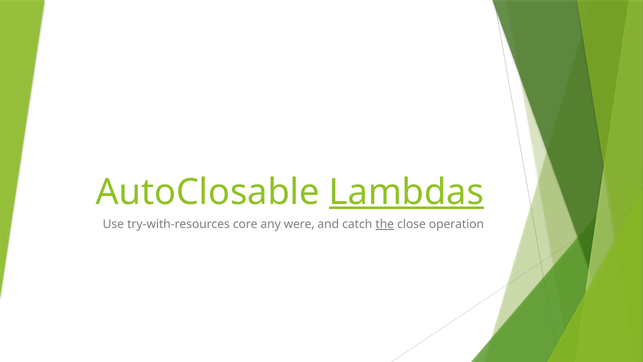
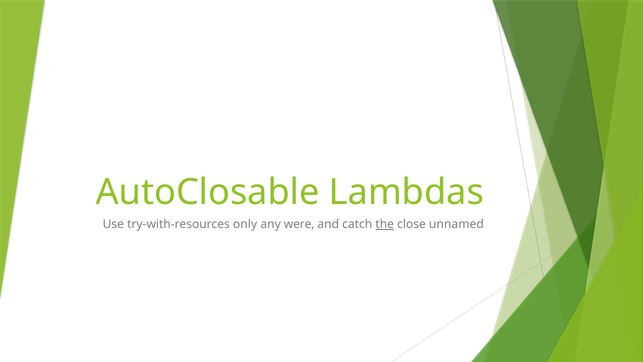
Lambdas underline: present -> none (406, 192)
core: core -> only (245, 224)
operation: operation -> unnamed (456, 224)
